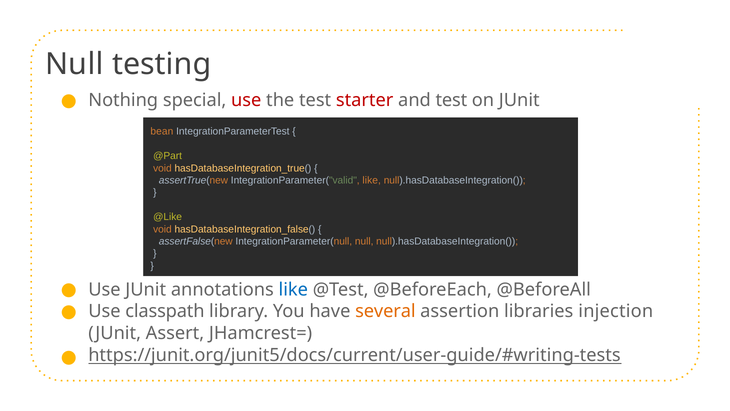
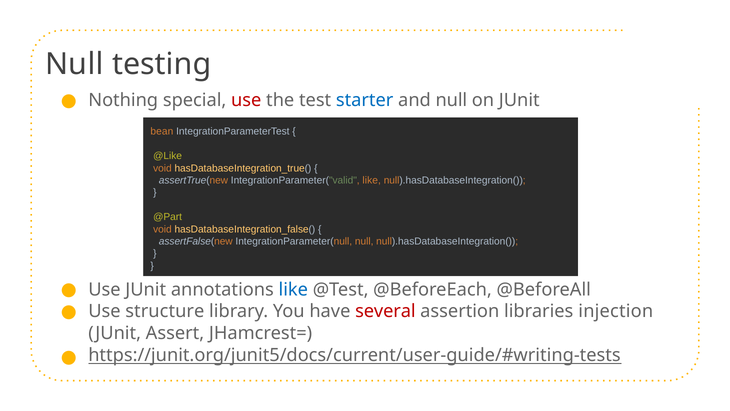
starter colour: red -> blue (365, 100)
and test: test -> null (451, 100)
@Part: @Part -> @Like (168, 156)
@Like: @Like -> @Part (168, 217)
classpath: classpath -> structure (165, 311)
several colour: orange -> red (385, 311)
